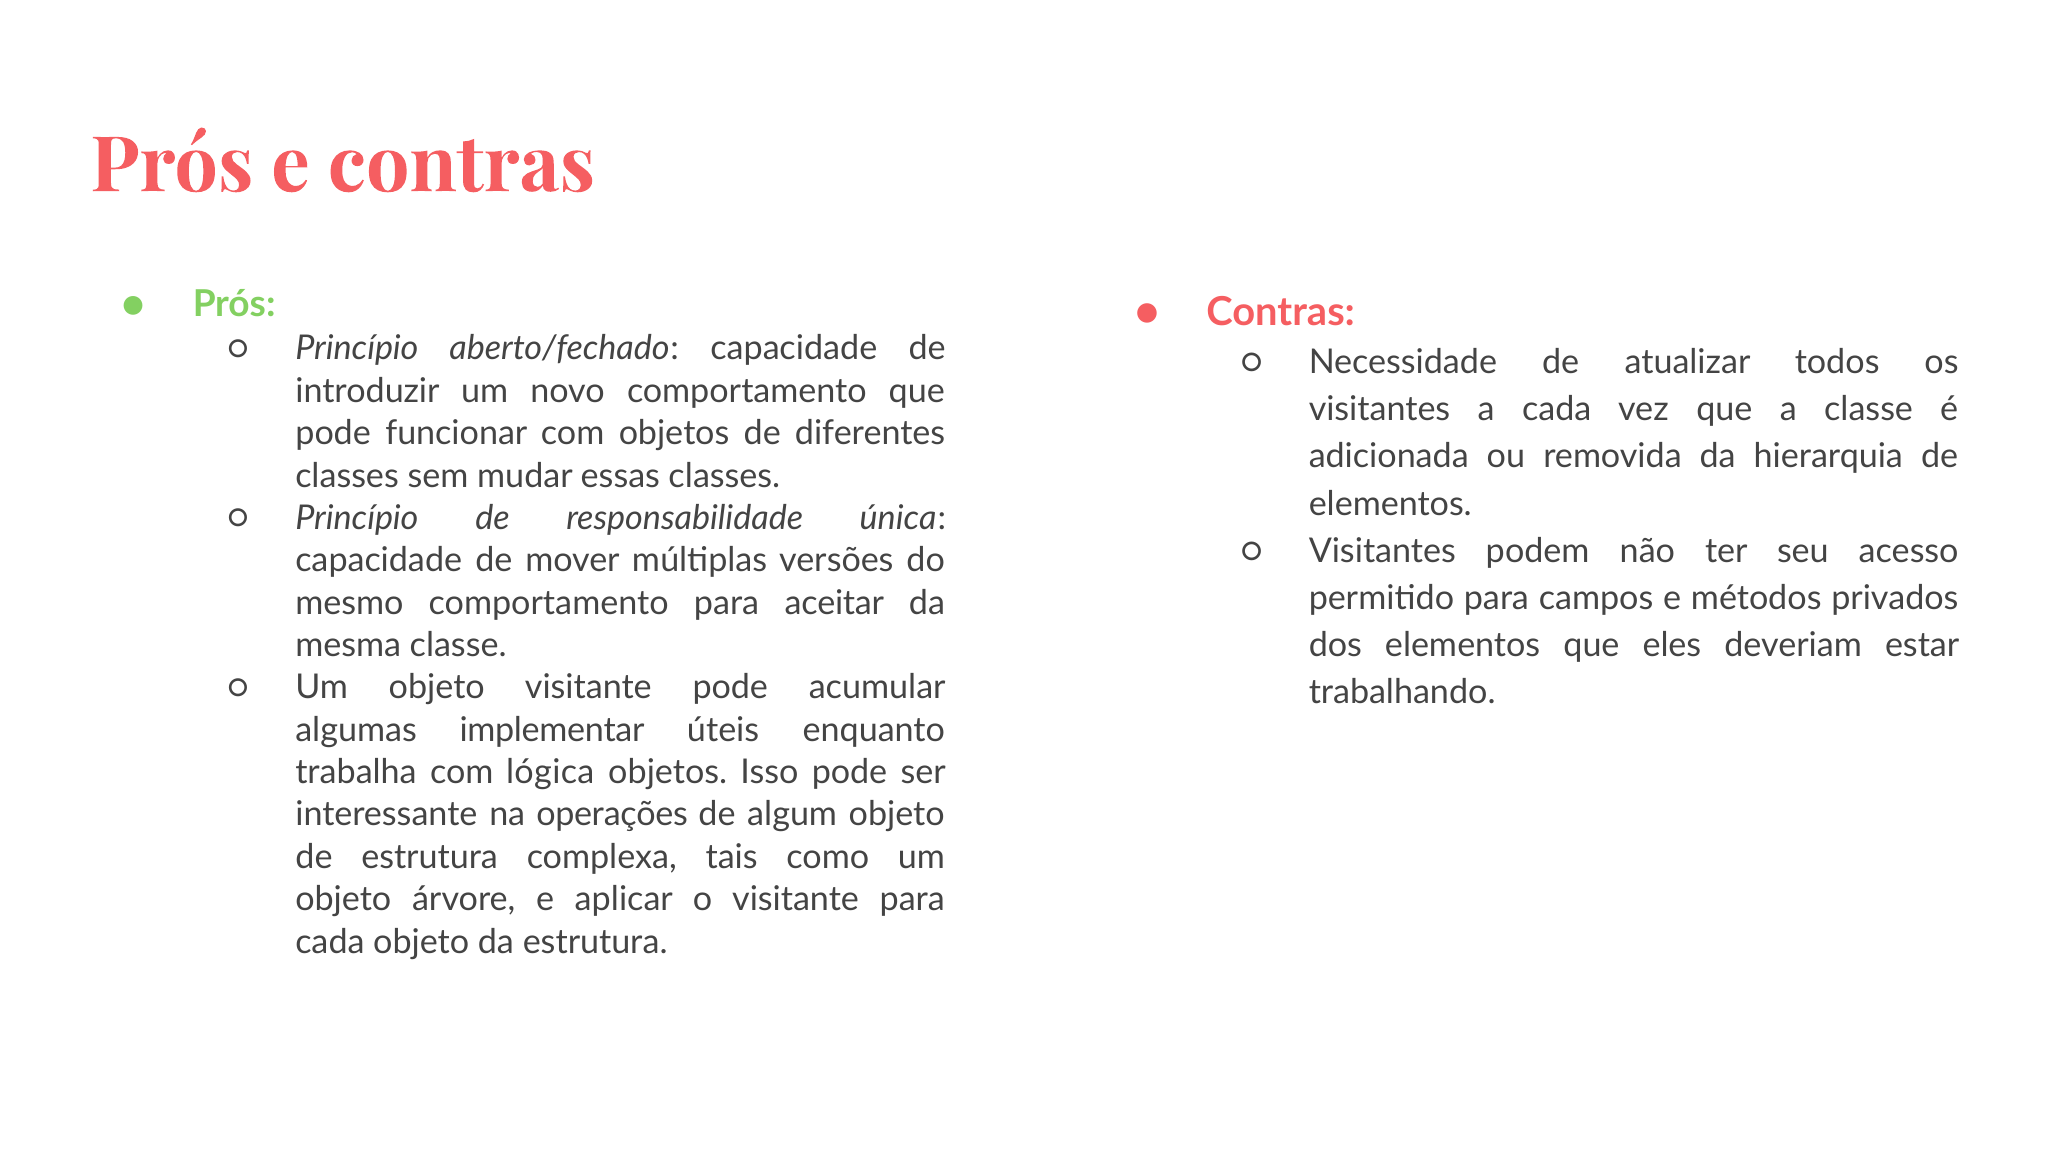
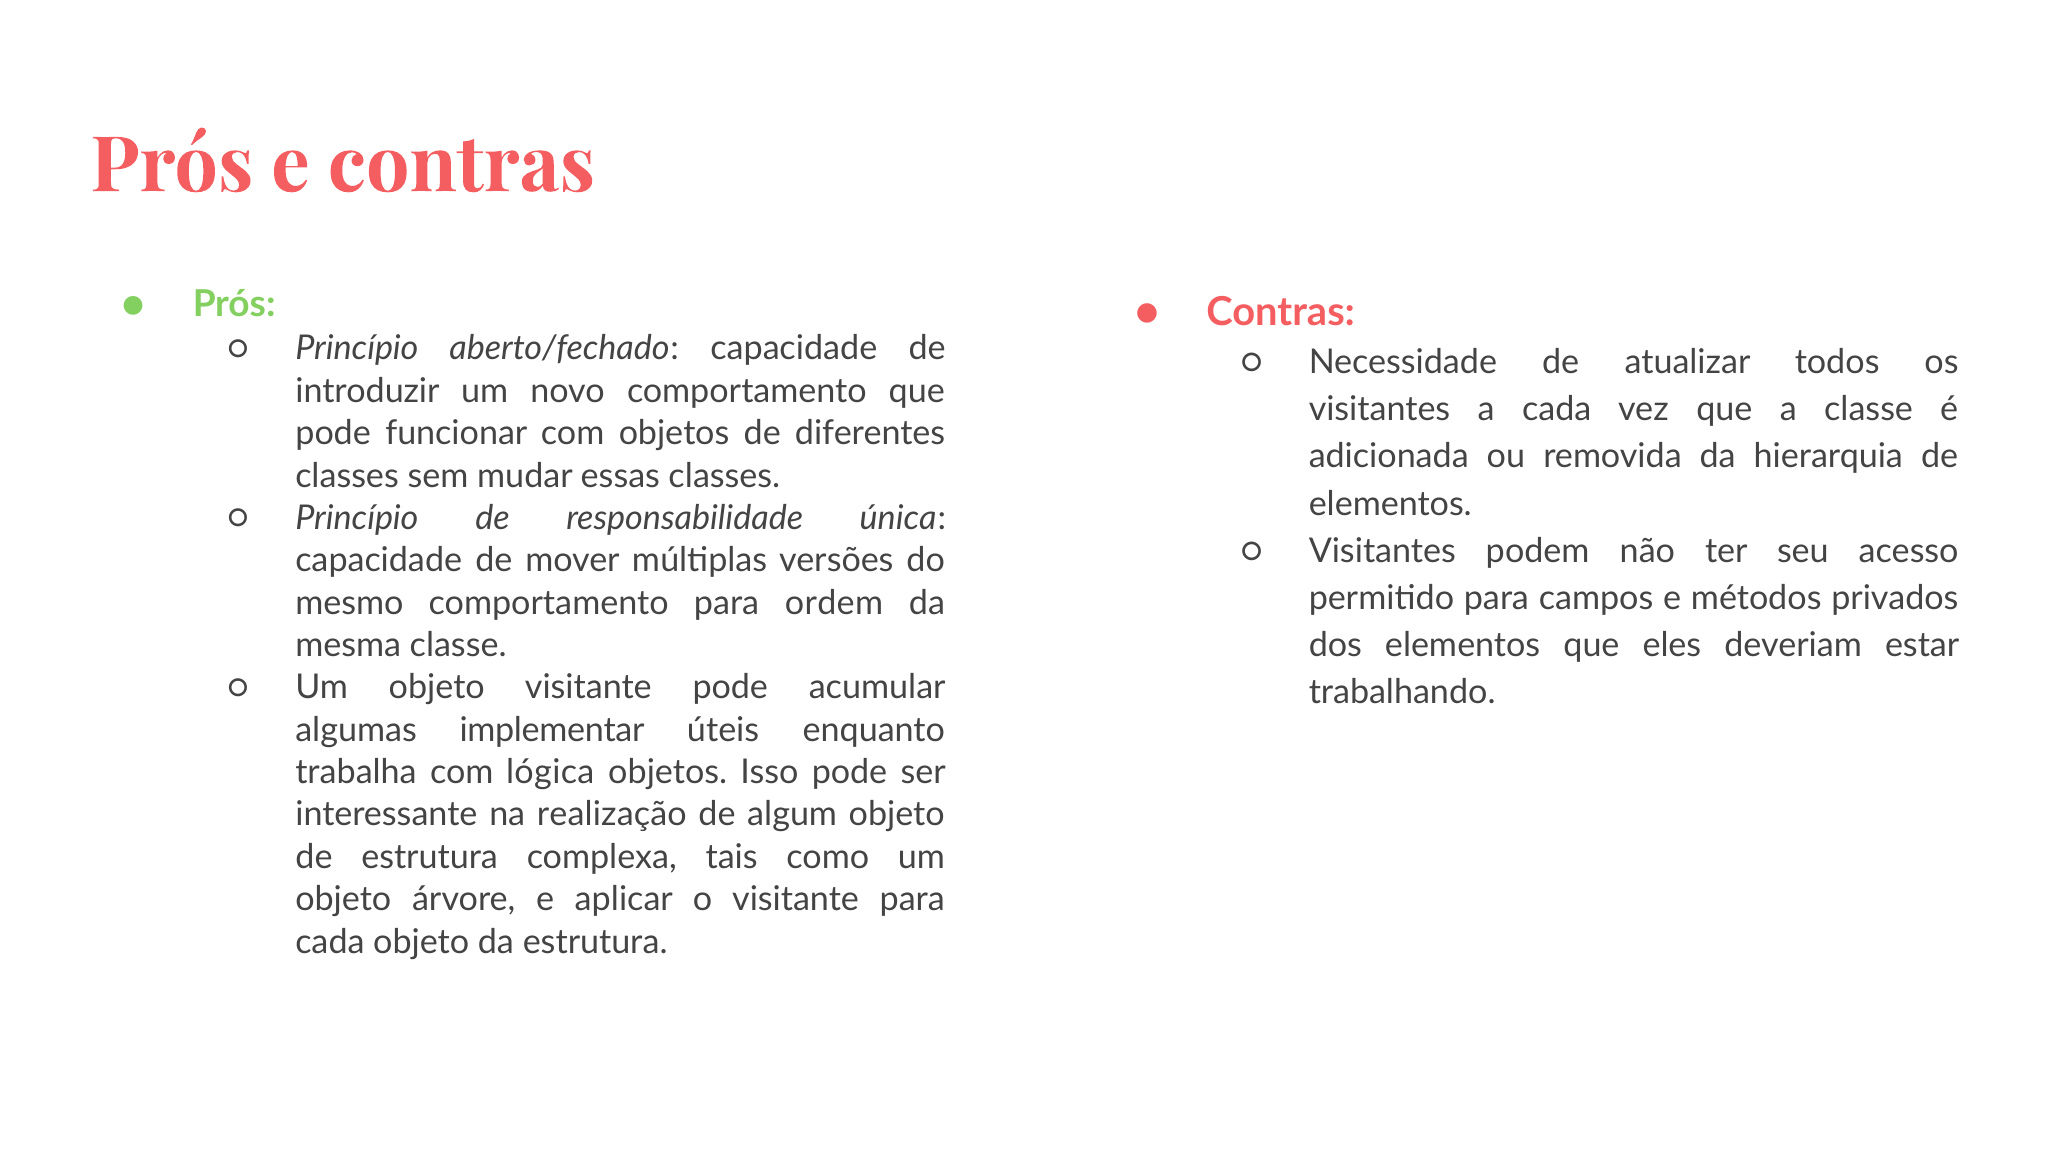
aceitar: aceitar -> ordem (834, 603)
operações: operações -> realização (612, 815)
